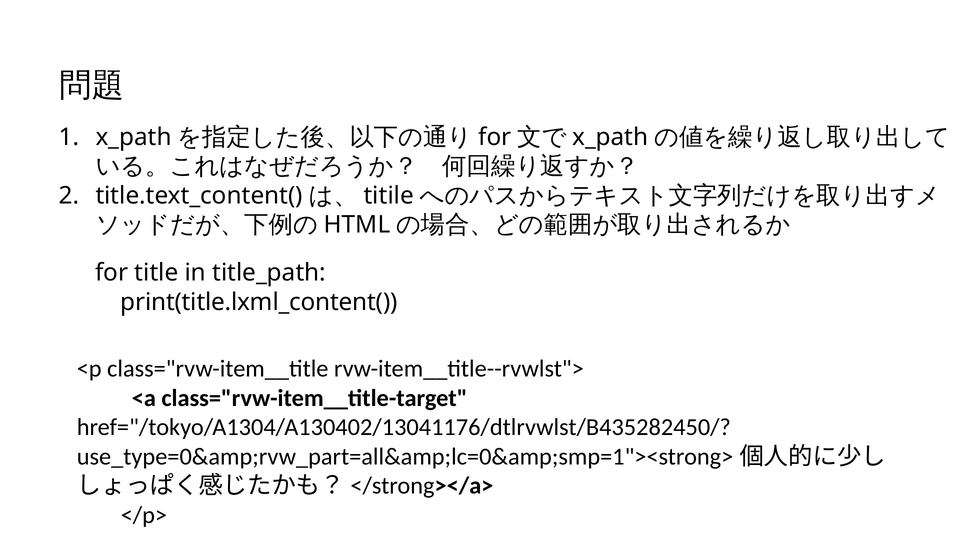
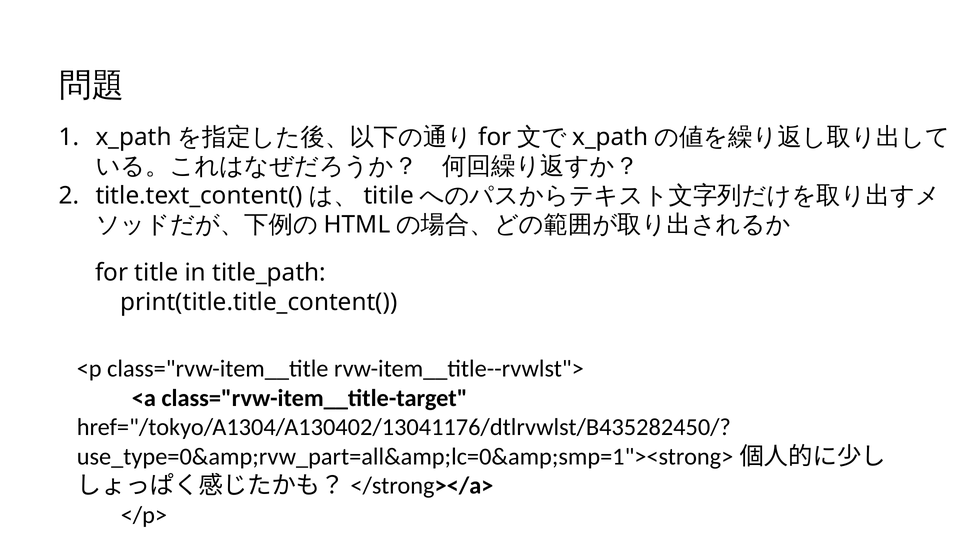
print(title.lxml_content(: print(title.lxml_content( -> print(title.title_content( (259, 302)
